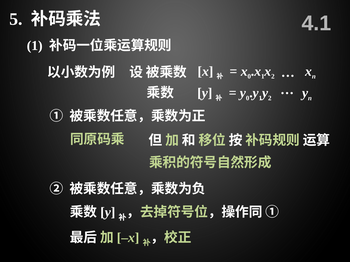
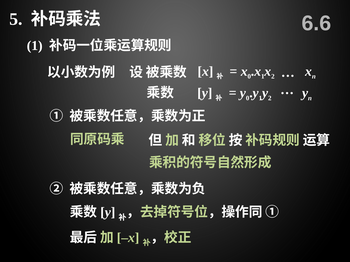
4.1: 4.1 -> 6.6 (316, 23)
